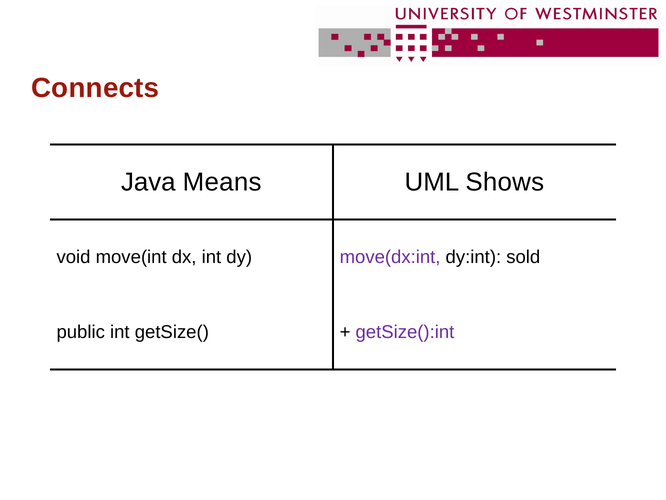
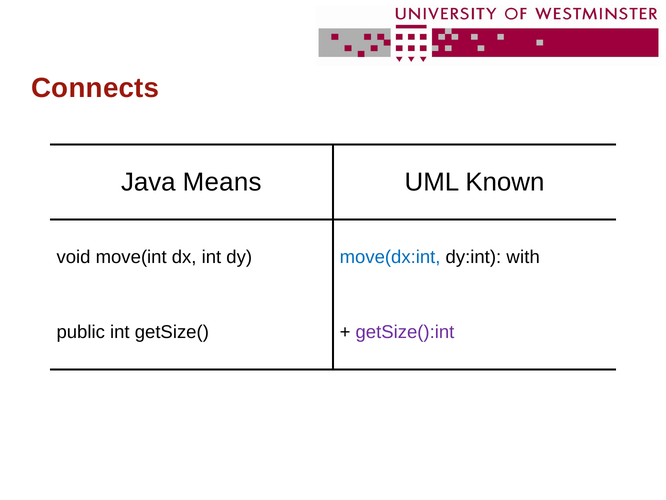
Shows: Shows -> Known (505, 182)
move(dx:int colour: purple -> blue (390, 257)
sold: sold -> with (523, 257)
